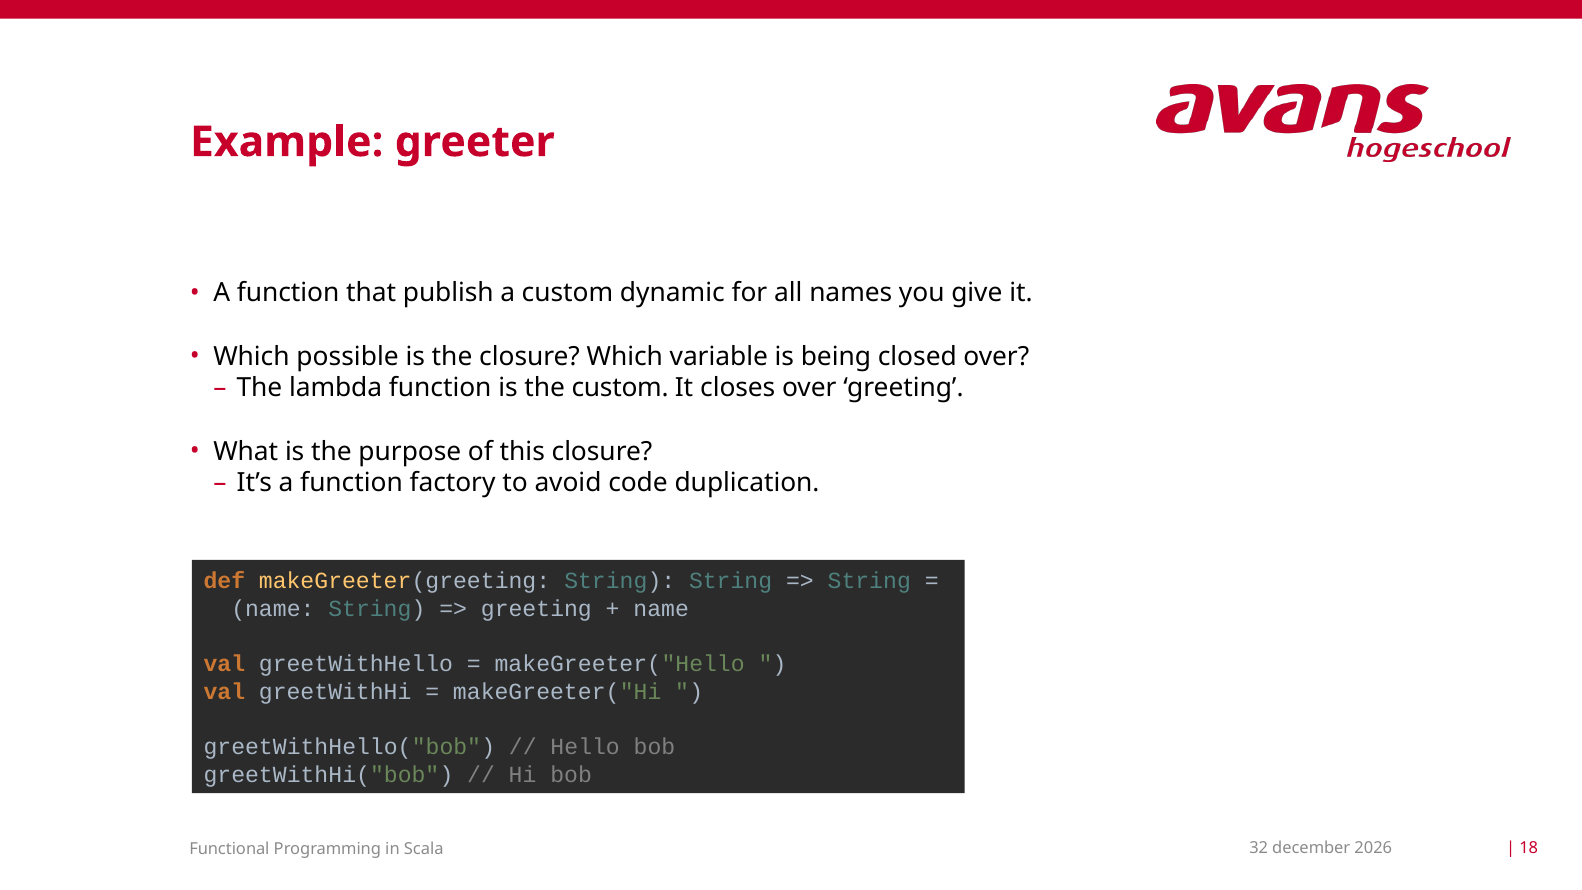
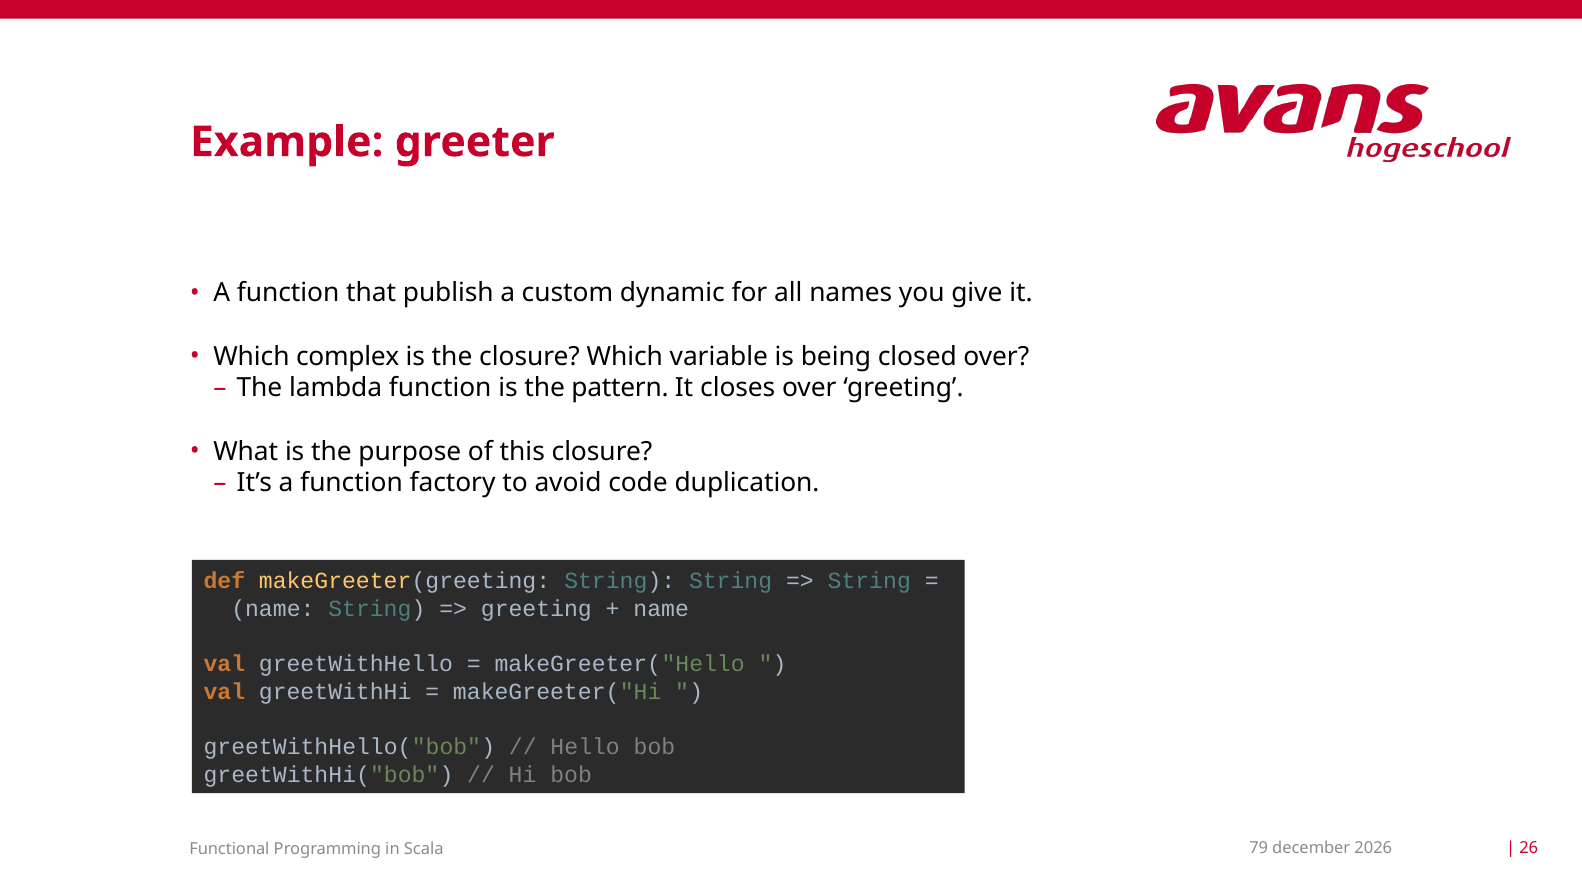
possible: possible -> complex (348, 357)
the custom: custom -> pattern (620, 388)
18: 18 -> 26 (1529, 848)
32: 32 -> 79 (1259, 848)
